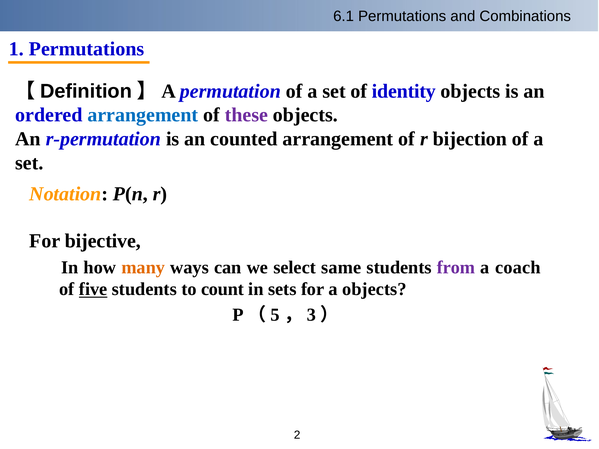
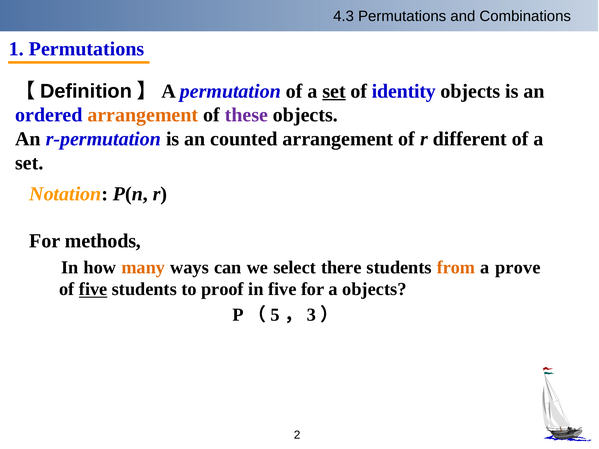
6.1: 6.1 -> 4.3 (344, 16)
set underline: none -> present (334, 91)
arrangement colour: blue -> orange (143, 115)
bijection: bijection -> different (470, 139)
bijective: bijective -> methods (103, 241)
same: same -> there (341, 267)
from colour: purple -> orange (456, 267)
coach: coach -> prove (518, 267)
count: count -> proof (222, 289)
in sets: sets -> five (282, 289)
